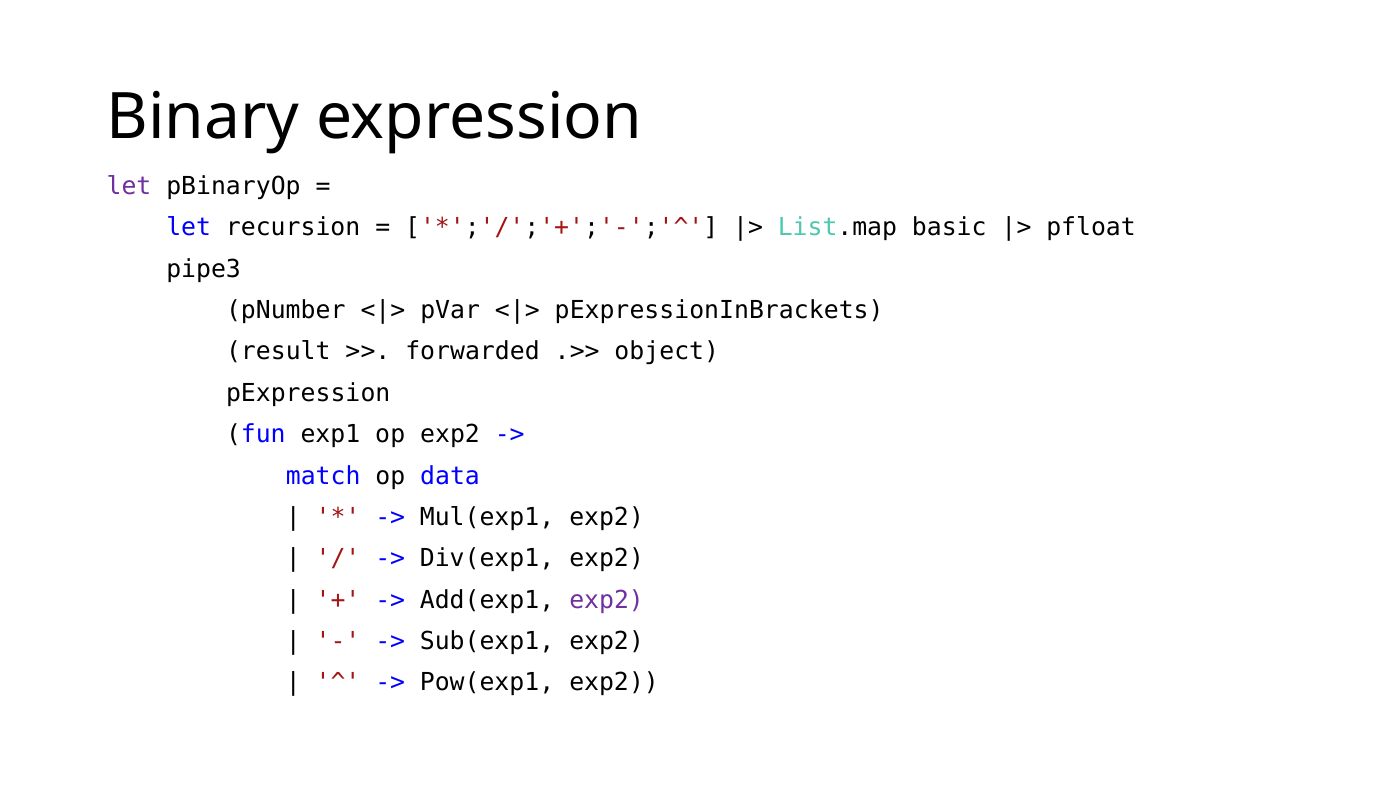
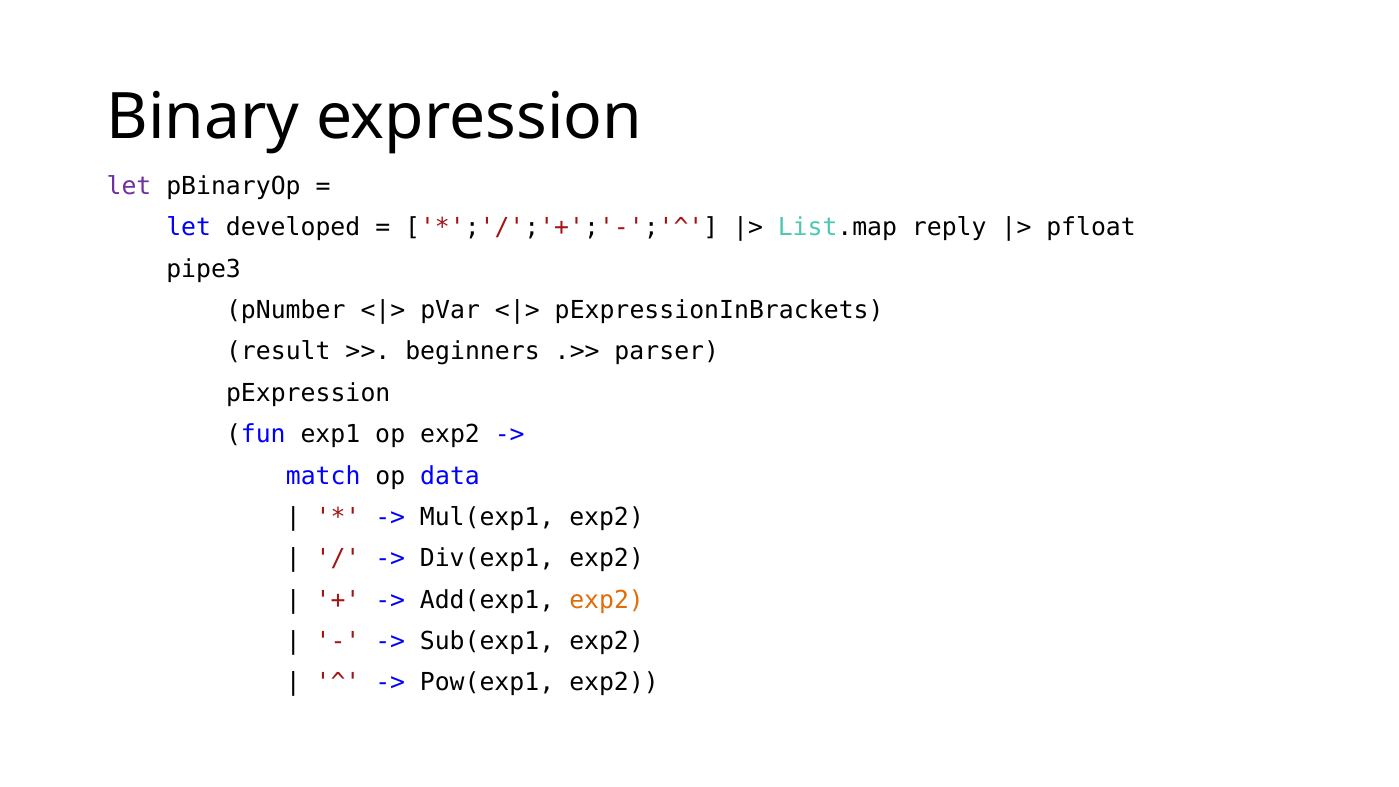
recursion: recursion -> developed (293, 228)
basic: basic -> reply (949, 228)
forwarded: forwarded -> beginners (473, 352)
object: object -> parser (667, 352)
exp2 colour: purple -> orange (607, 600)
